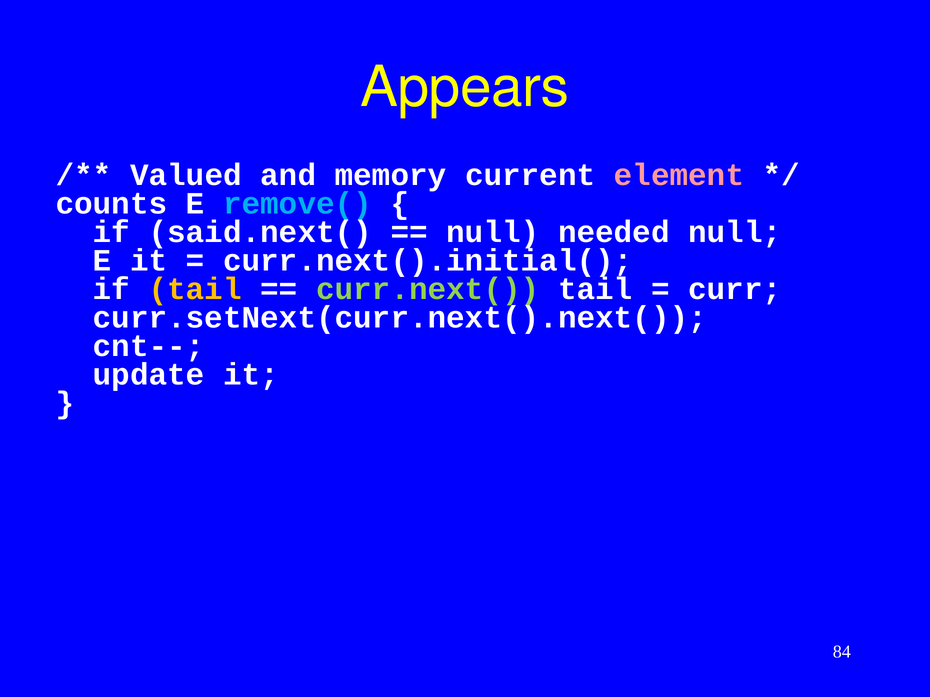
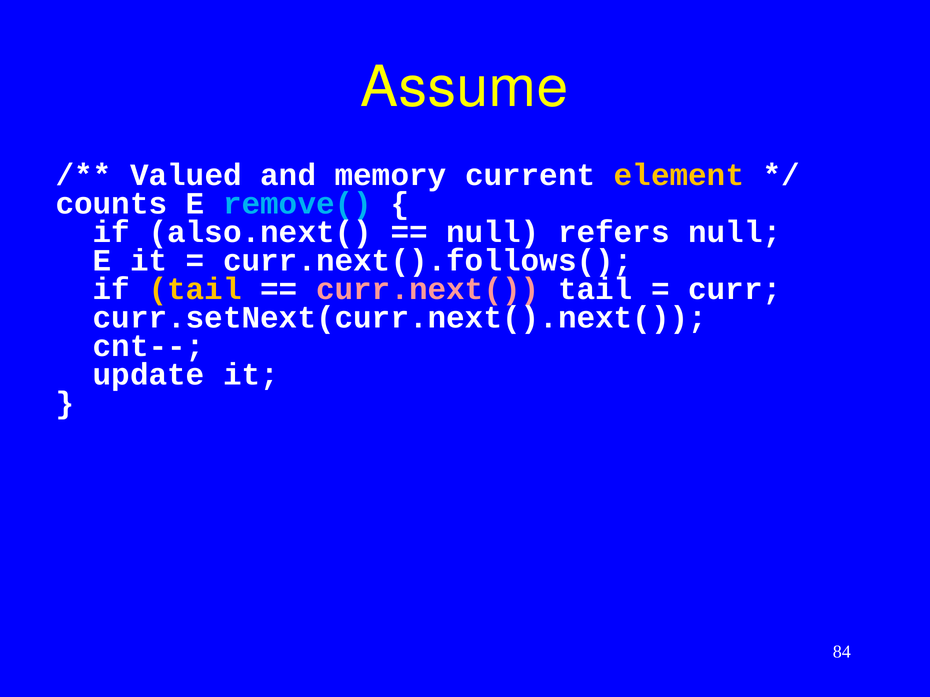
Appears: Appears -> Assume (464, 88)
element colour: pink -> yellow (679, 175)
said.next(: said.next( -> also.next( (260, 232)
needed: needed -> refers (614, 232)
curr.next().initial(: curr.next().initial( -> curr.next().follows( (428, 261)
curr.next( colour: light green -> pink (428, 289)
